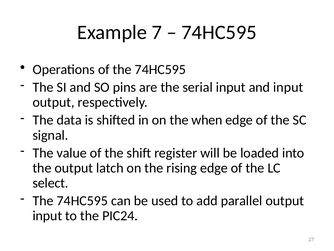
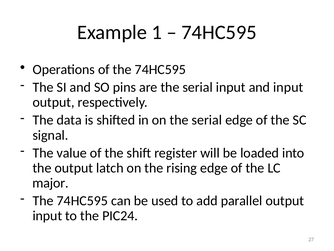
7: 7 -> 1 (157, 32)
on the when: when -> serial (207, 120)
select: select -> major (51, 183)
